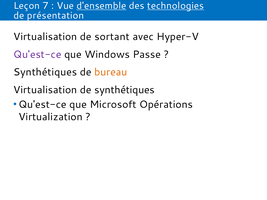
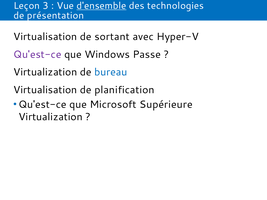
7: 7 -> 3 (46, 6)
technologies underline: present -> none (176, 6)
Synthétiques: Synthétiques -> Virtualization (45, 72)
bureau colour: orange -> blue (111, 72)
de synthétiques: synthétiques -> planification (124, 90)
Opérations: Opérations -> Supérieure (166, 105)
